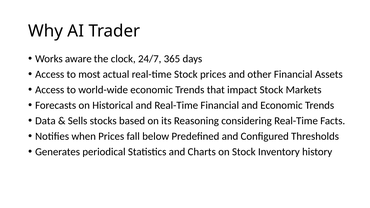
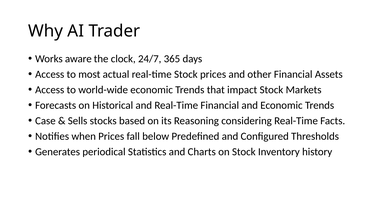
Data: Data -> Case (45, 121)
